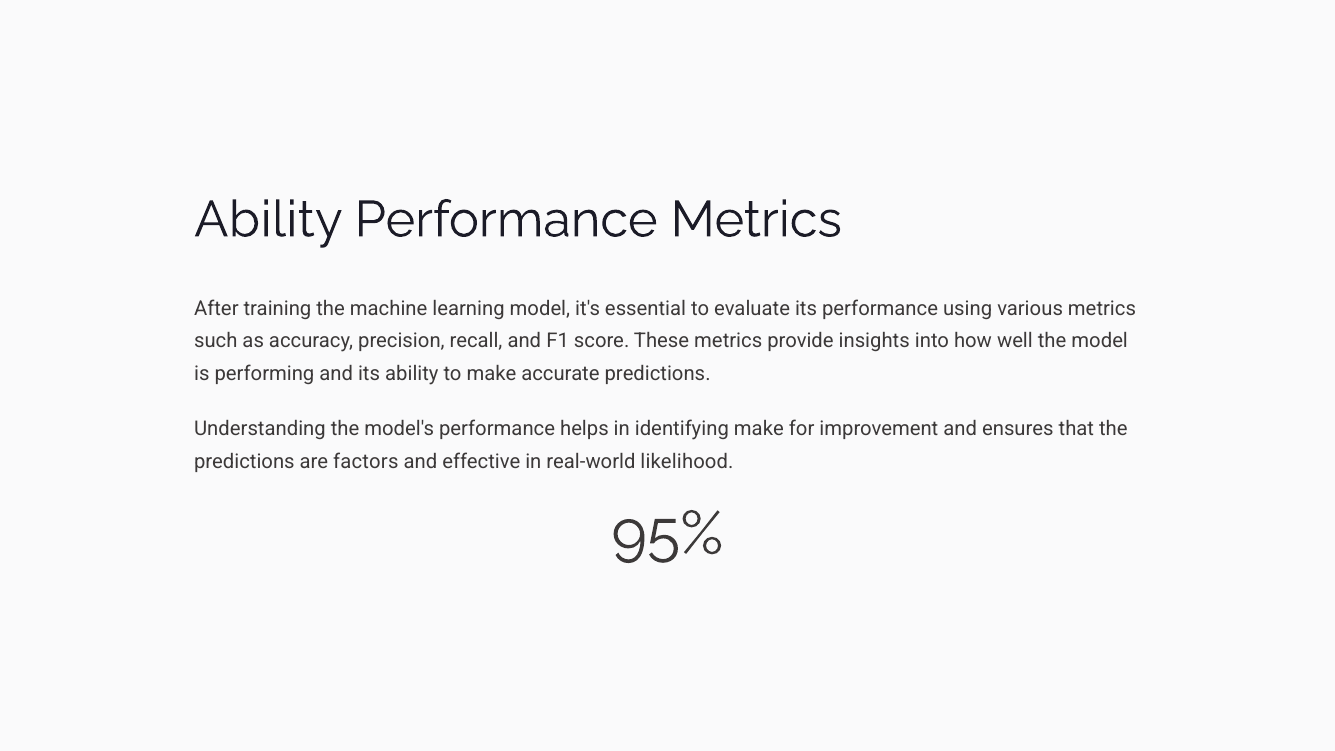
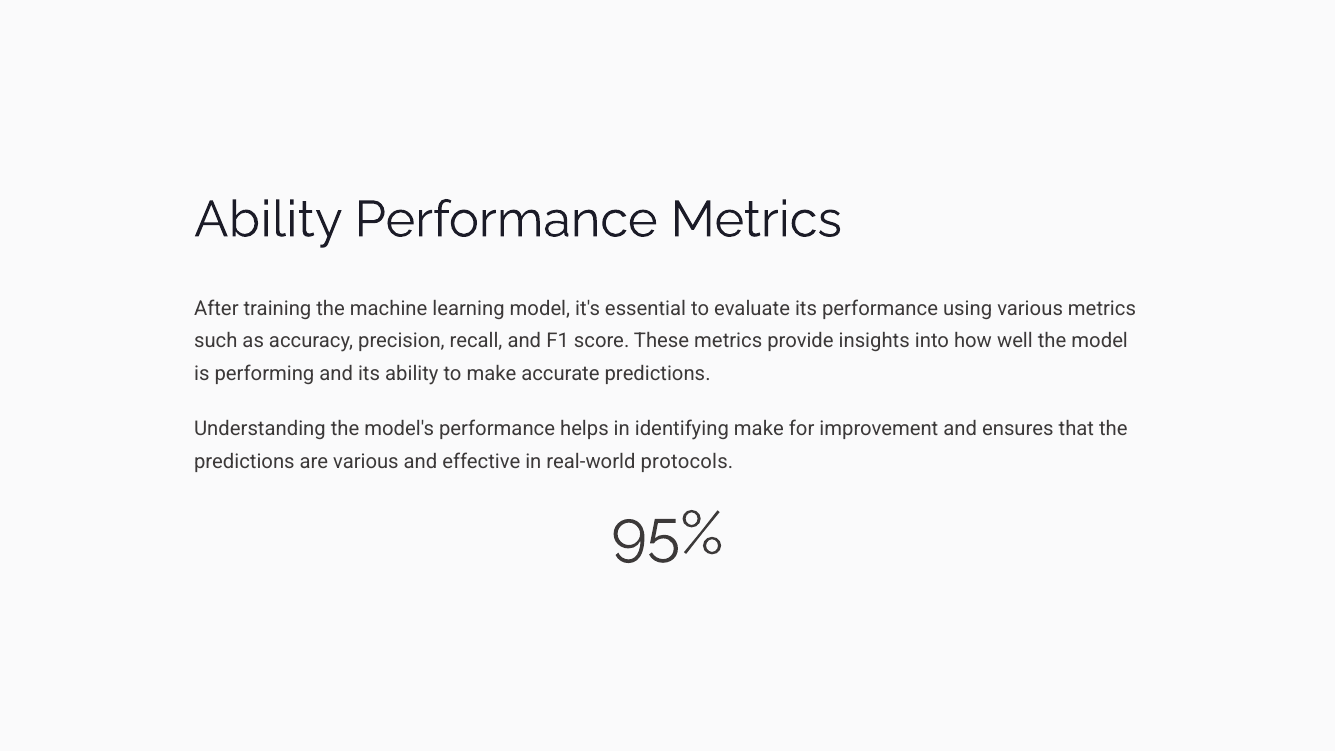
are factors: factors -> various (366, 461)
likelihood: likelihood -> protocols (687, 461)
